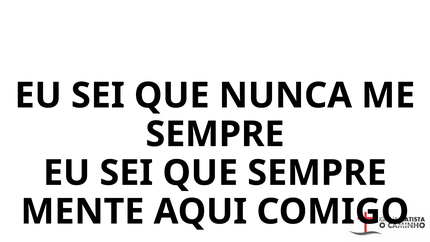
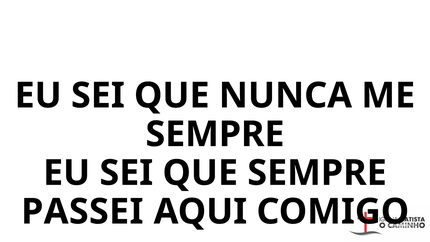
MENTE: MENTE -> PASSEI (82, 212)
